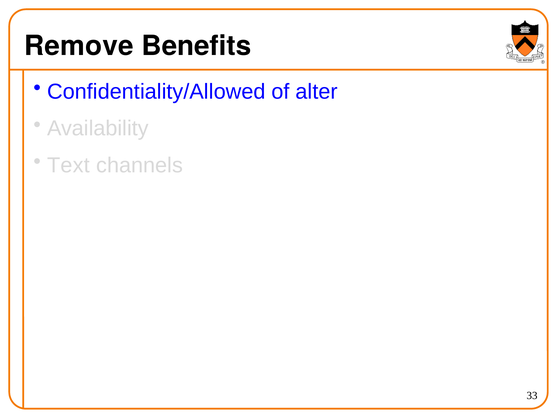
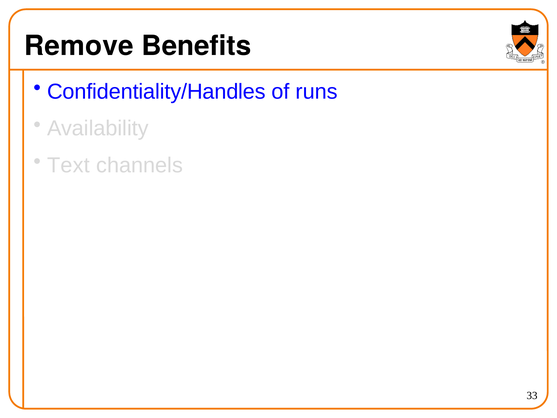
Confidentiality/Allowed: Confidentiality/Allowed -> Confidentiality/Handles (156, 92)
alter: alter -> runs (317, 92)
